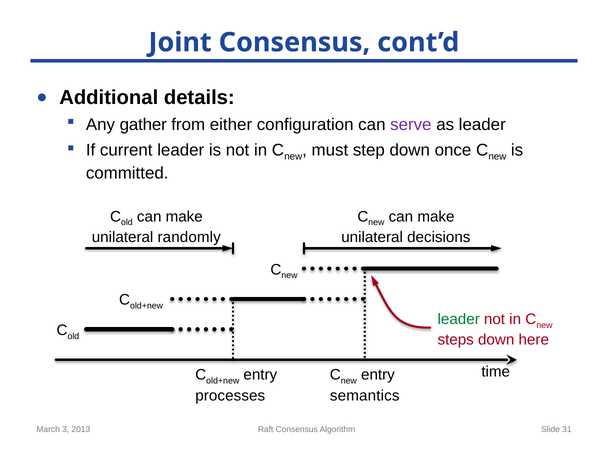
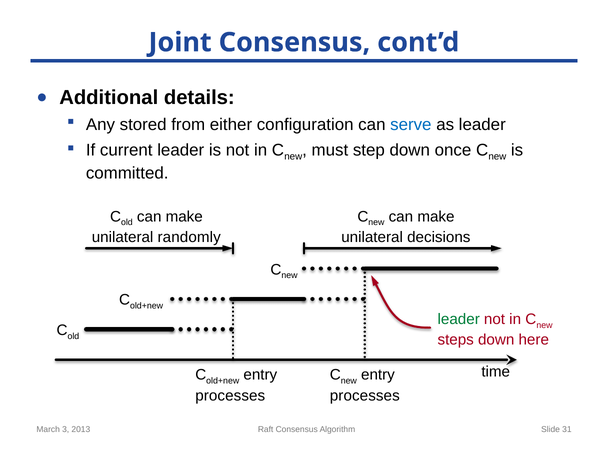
gather: gather -> stored (143, 125)
serve colour: purple -> blue (411, 125)
semantics: semantics -> processes (365, 396)
